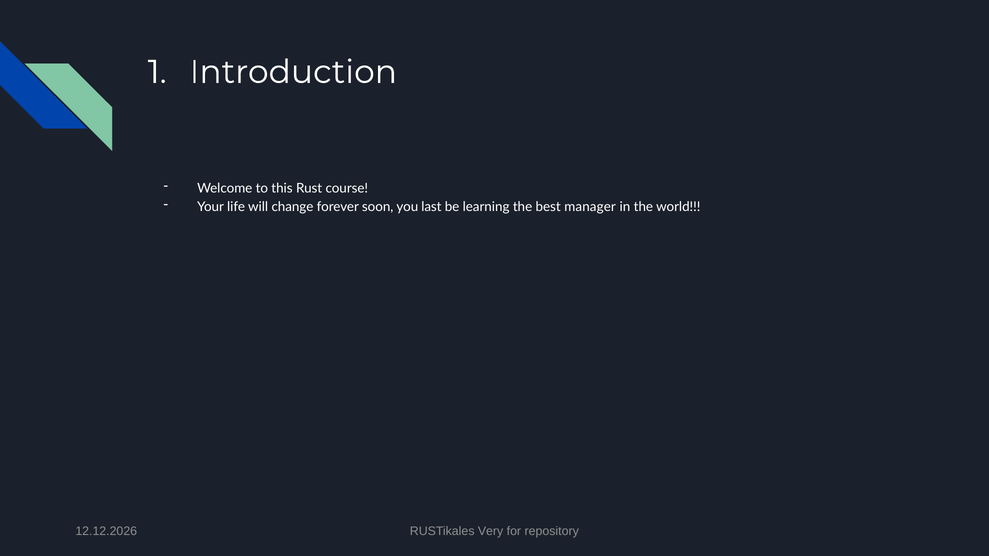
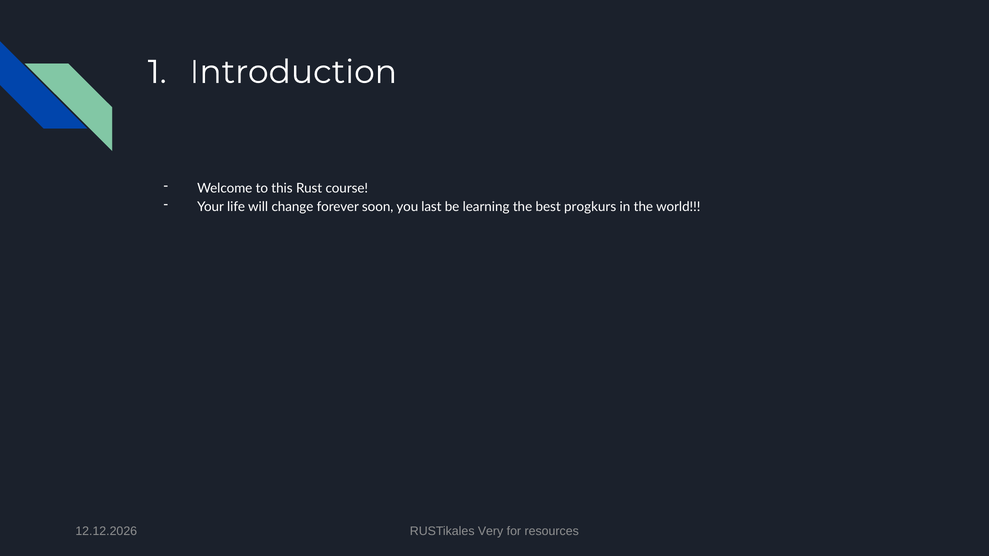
manager: manager -> progkurs (590, 207)
repository: repository -> resources (552, 531)
